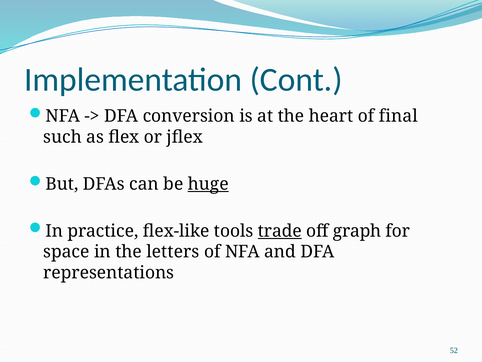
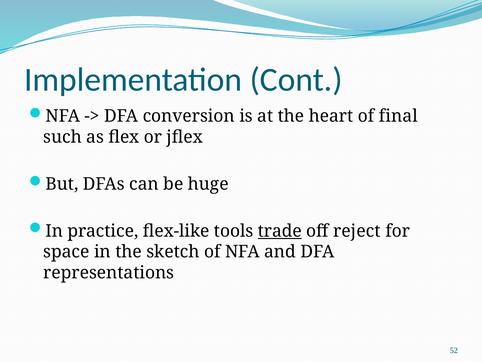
huge underline: present -> none (208, 184)
graph: graph -> reject (357, 231)
letters: letters -> sketch (173, 251)
